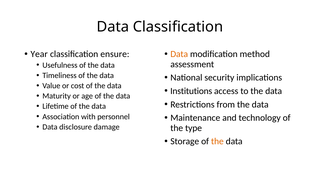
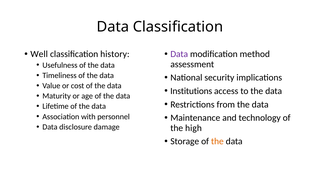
Year: Year -> Well (39, 54)
ensure: ensure -> history (115, 54)
Data colour: orange -> purple (179, 54)
type: type -> high (193, 128)
